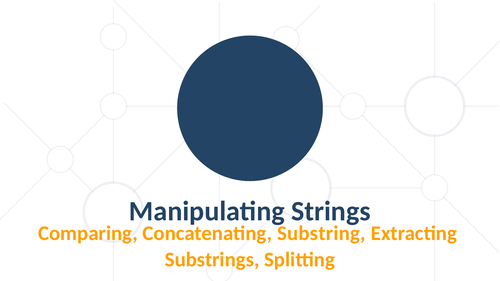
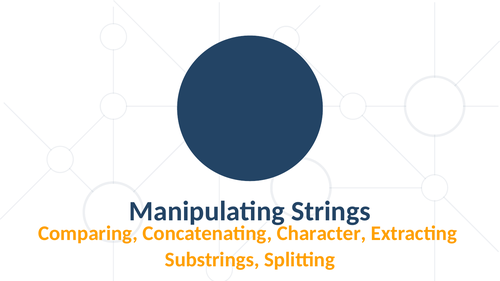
Substring: Substring -> Character (321, 234)
